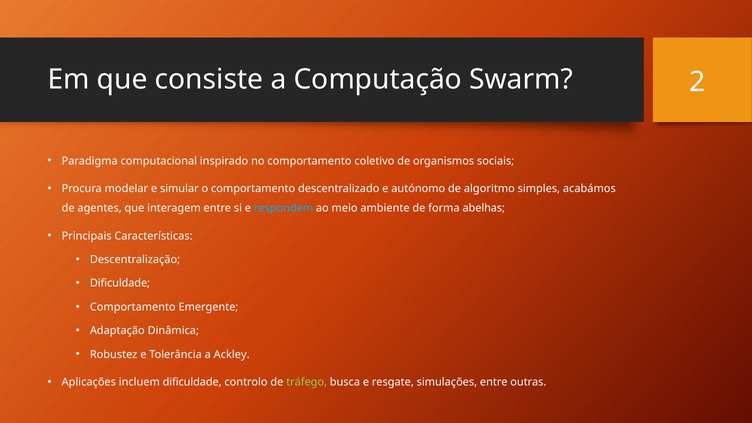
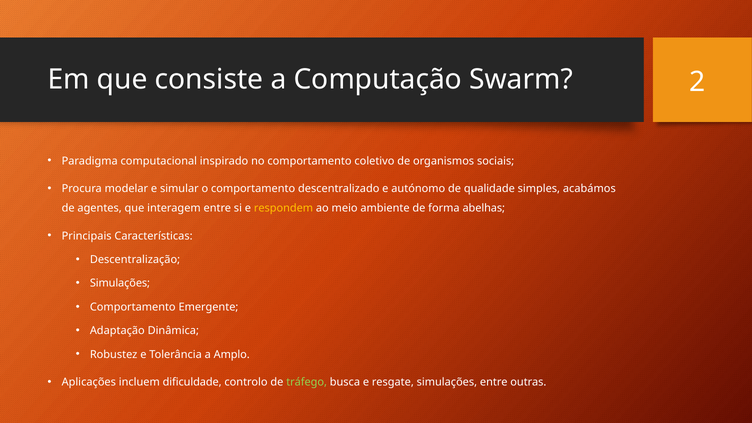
algoritmo: algoritmo -> qualidade (489, 189)
respondem colour: light blue -> yellow (284, 208)
Dificuldade: Dificuldade -> Simulações (120, 283)
Ackley: Ackley -> Amplo (232, 354)
